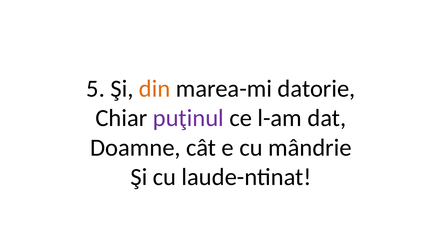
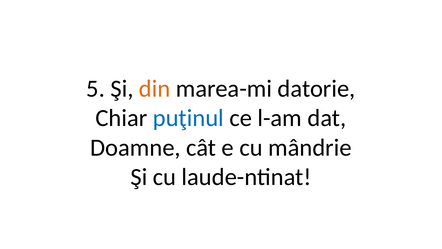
puţinul colour: purple -> blue (188, 118)
